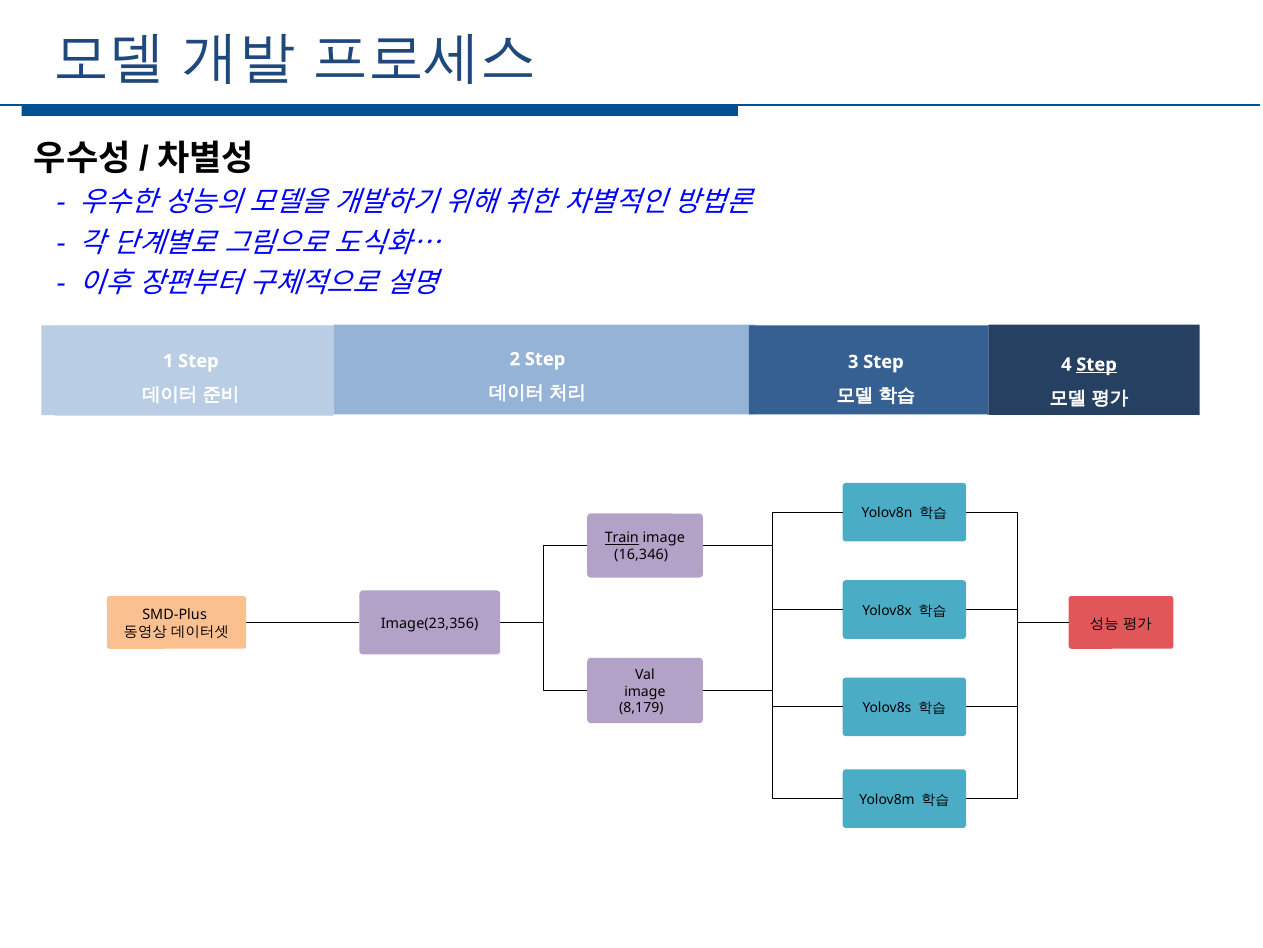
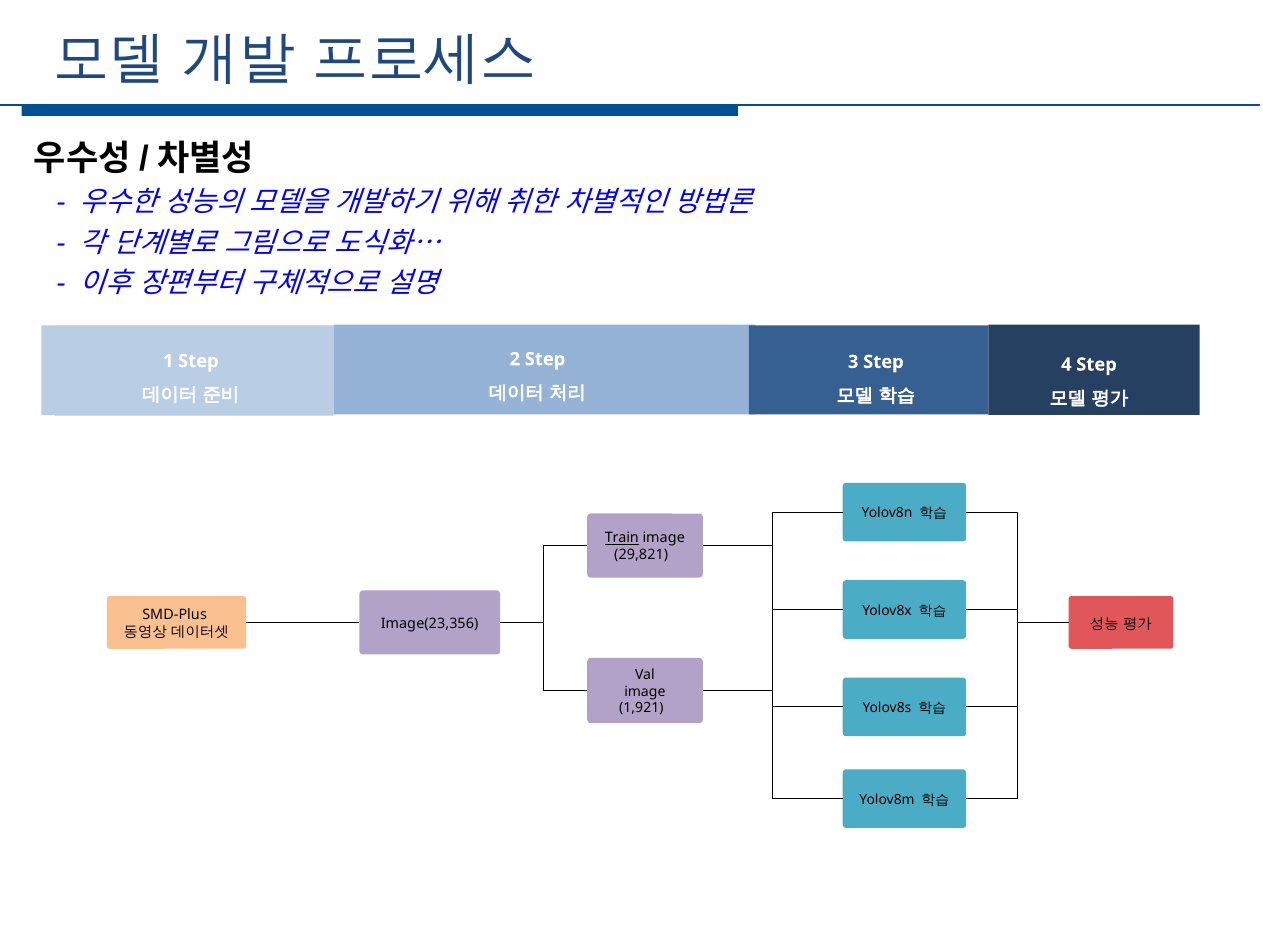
Step underline: present -> none (1097, 364)
16,346: 16,346 -> 29,821 (641, 555)
8,179: 8,179 -> 1,921 (641, 708)
